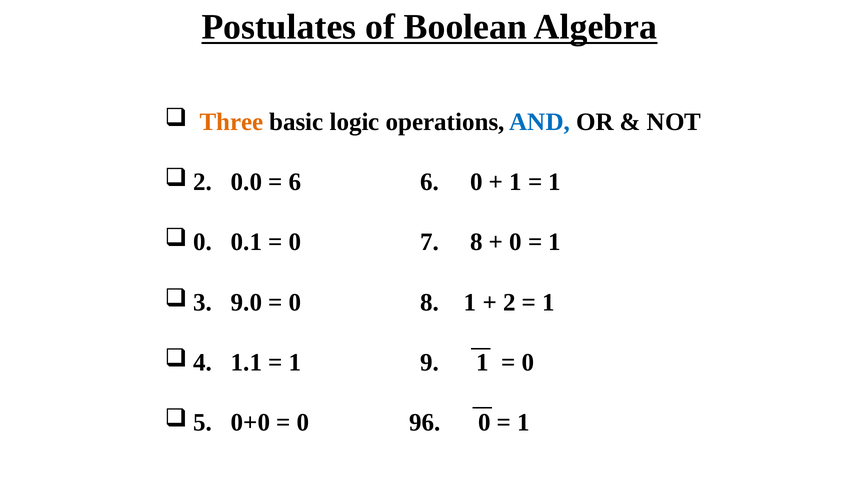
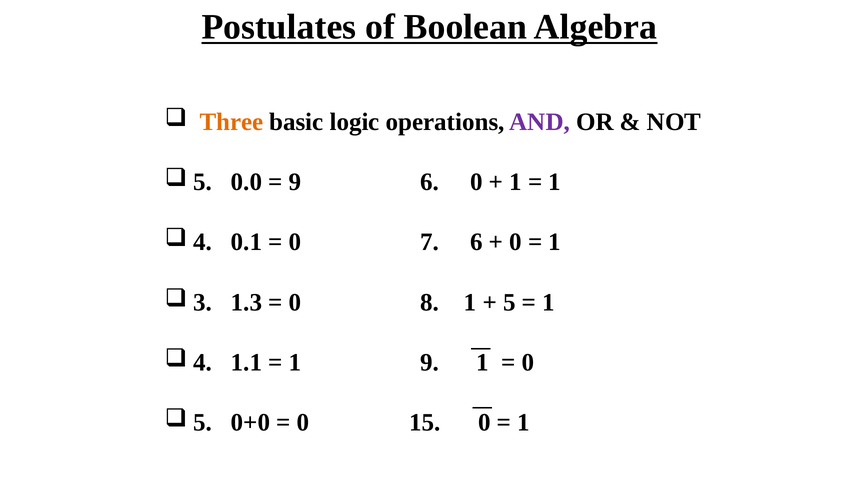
AND colour: blue -> purple (540, 122)
2: 2 -> 5 (203, 182)
6: 6 -> 9 (295, 182)
0: 0 -> 4 (203, 242)
7 8: 8 -> 6 (476, 242)
9.0: 9.0 -> 1.3 (247, 302)
2: 2 -> 5 (509, 302)
96: 96 -> 15 (425, 423)
